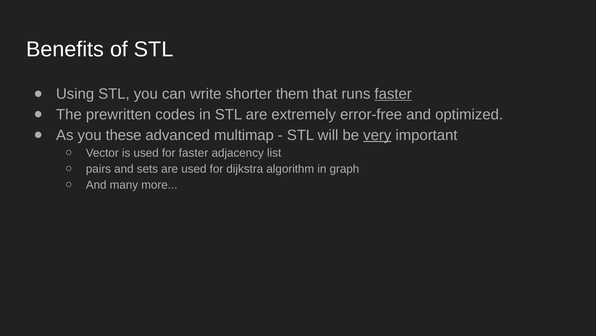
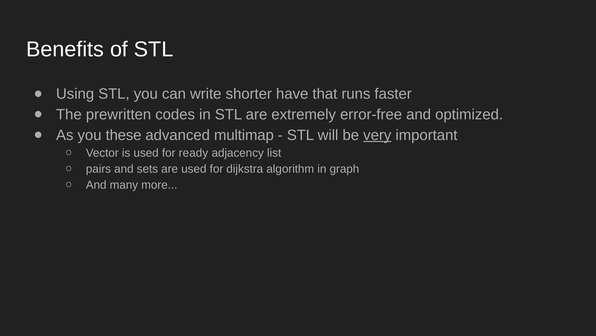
them: them -> have (292, 94)
faster underline: present -> none (393, 94)
for faster: faster -> ready (193, 153)
